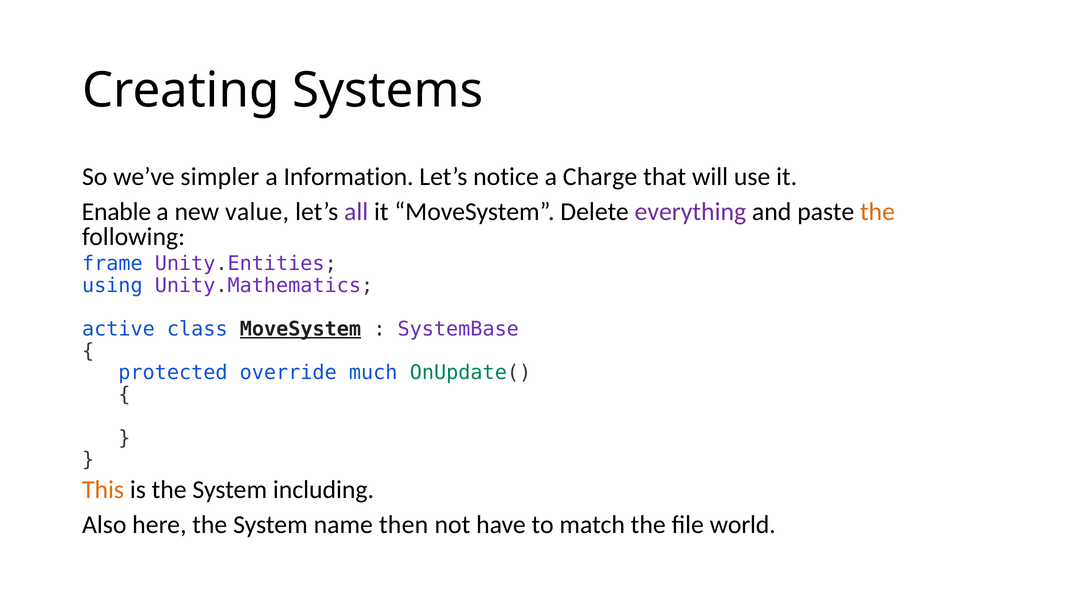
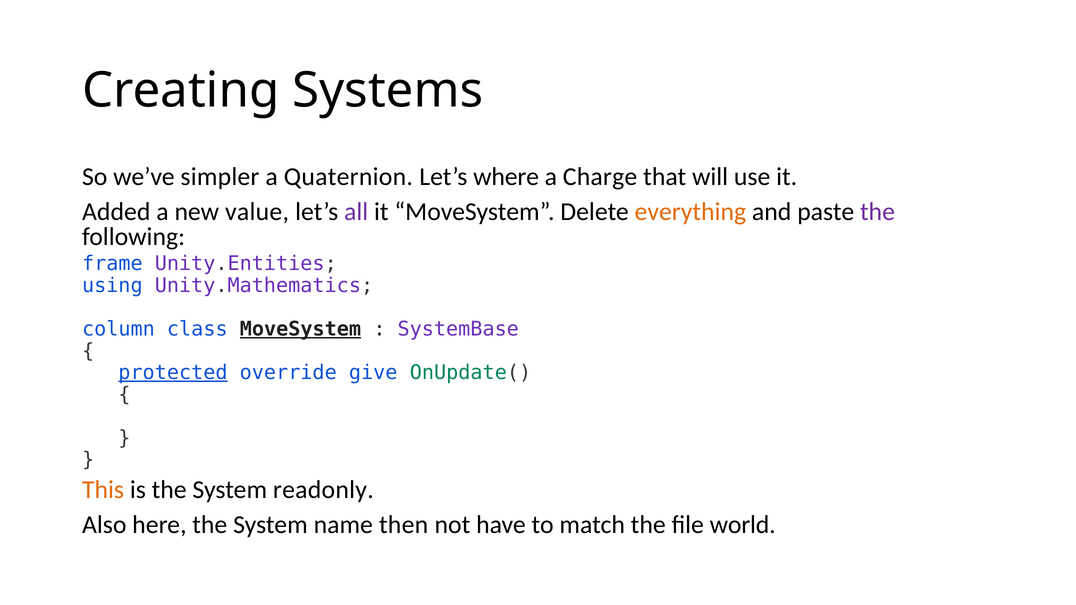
Information: Information -> Quaternion (348, 177)
notice: notice -> where (506, 177)
Enable: Enable -> Added (116, 212)
everything colour: purple -> orange (690, 212)
the colour: orange -> purple (877, 212)
active: active -> column (118, 329)
protected underline: none -> present (173, 373)
much: much -> give (373, 373)
including: including -> readonly (323, 490)
